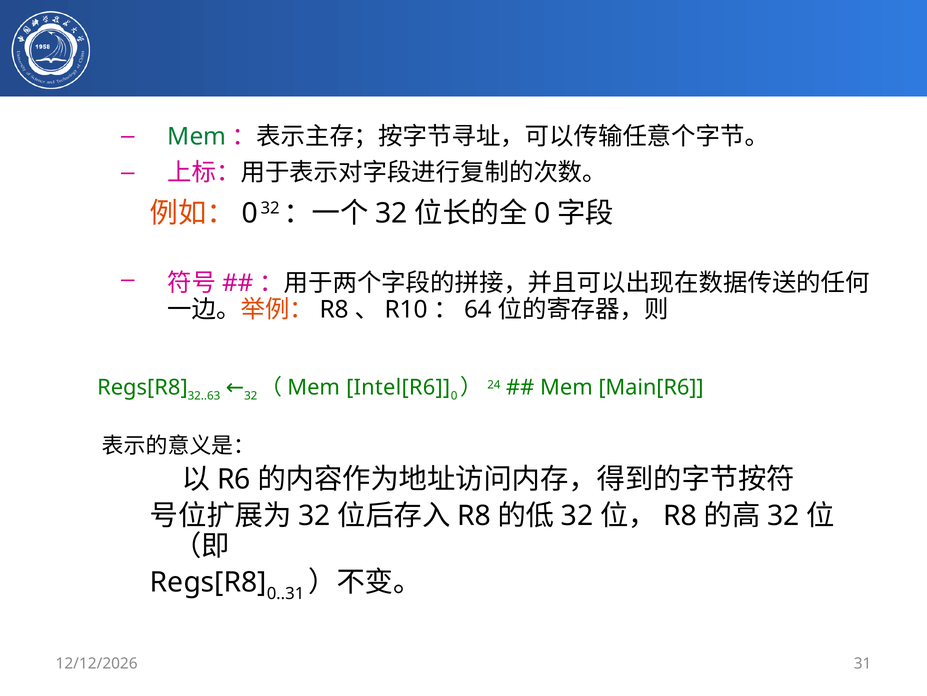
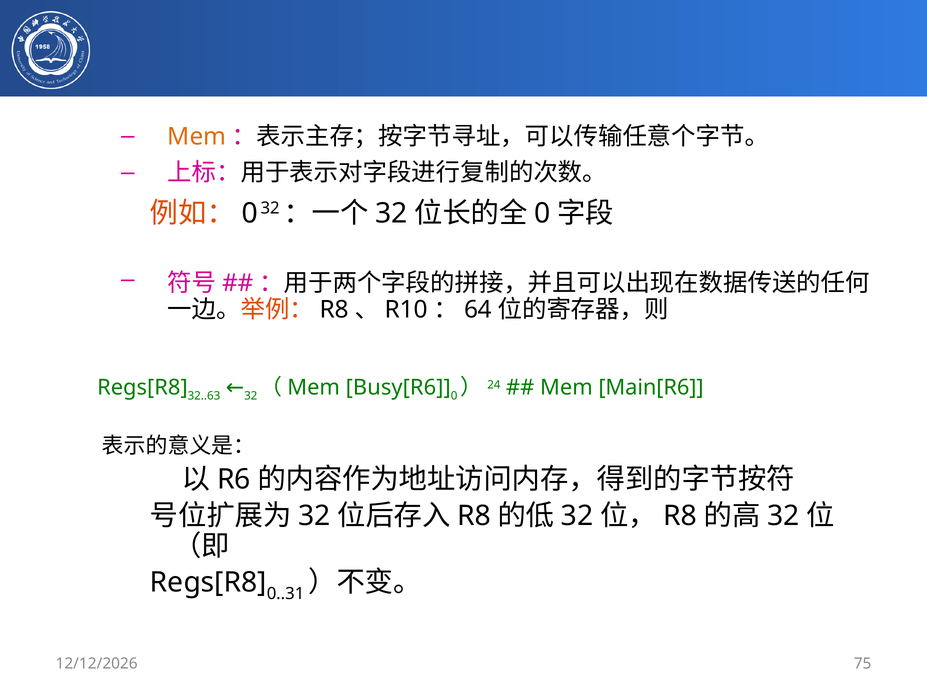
Mem colour: green -> orange (197, 136)
Intel[R6: Intel[R6 -> Busy[R6 (398, 387)
31: 31 -> 75 (863, 663)
